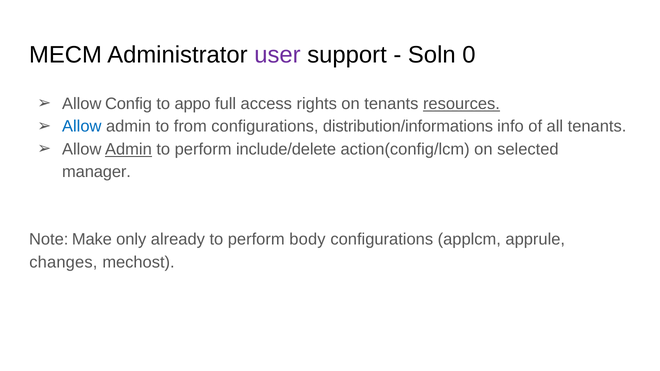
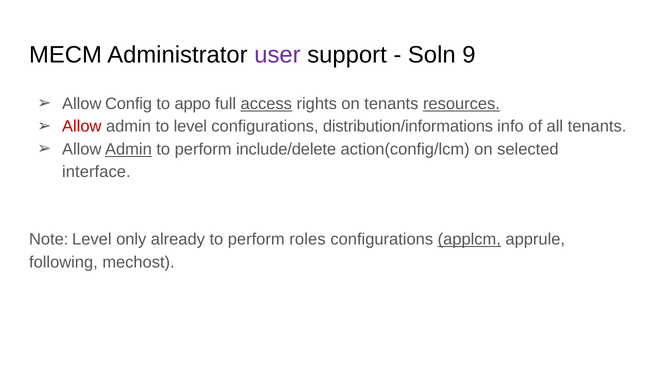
0: 0 -> 9 (469, 55)
access underline: none -> present (266, 104)
Allow colour: blue -> red (82, 127)
to from: from -> level (190, 127)
manager: manager -> interface (96, 172)
Note Make: Make -> Level (92, 240)
body: body -> roles (307, 240)
applcm underline: none -> present (469, 240)
changes: changes -> following (63, 262)
